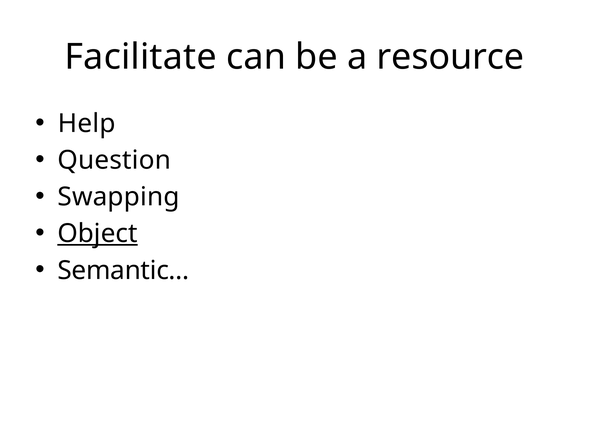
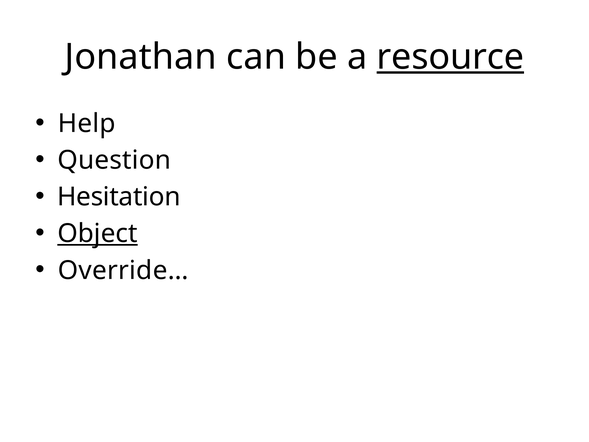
Facilitate: Facilitate -> Jonathan (141, 57)
resource underline: none -> present (450, 57)
Swapping: Swapping -> Hesitation (119, 197)
Semantic…: Semantic… -> Override… (123, 270)
